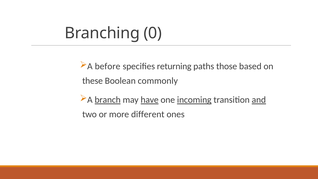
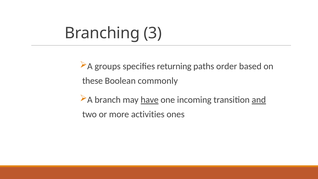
0: 0 -> 3 (153, 33)
before: before -> groups (108, 66)
those: those -> order (227, 66)
branch underline: present -> none (108, 100)
incoming underline: present -> none (194, 100)
different: different -> activities (148, 114)
